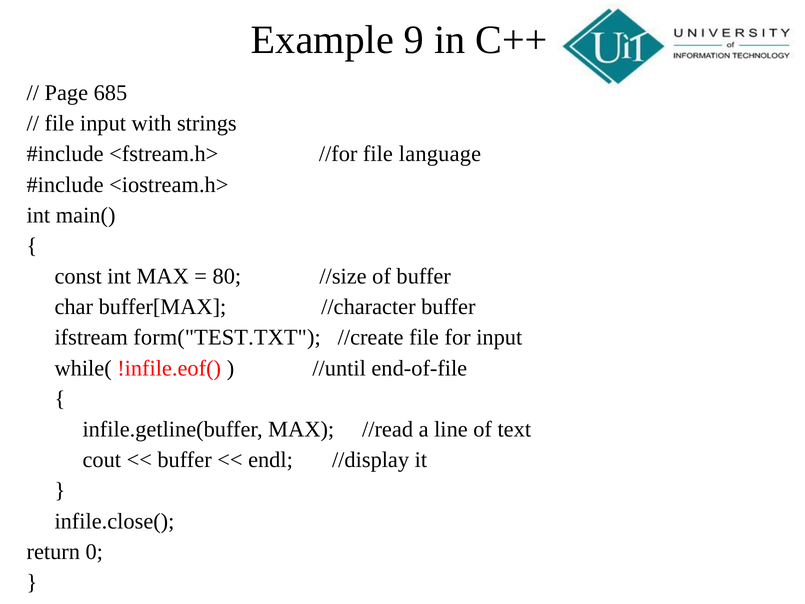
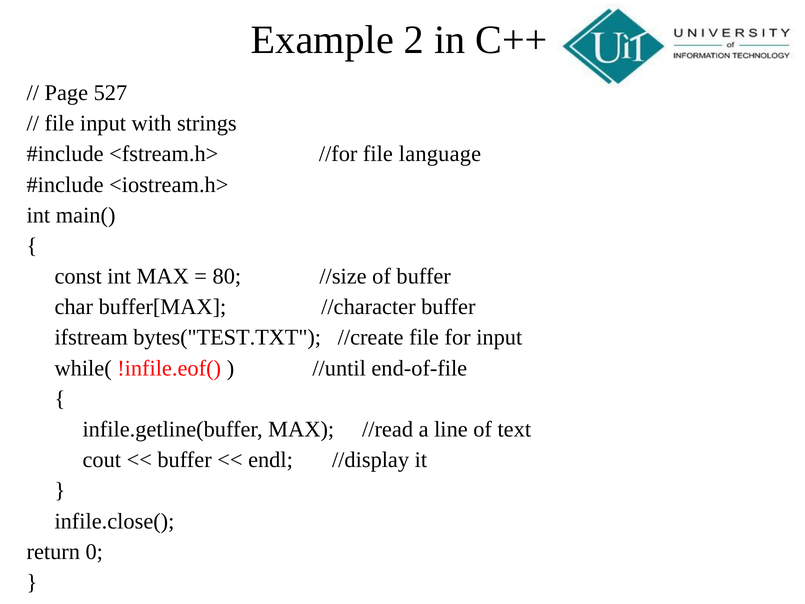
9: 9 -> 2 (414, 40)
685: 685 -> 527 (110, 93)
form("TEST.TXT: form("TEST.TXT -> bytes("TEST.TXT (227, 337)
